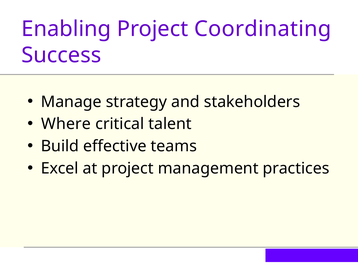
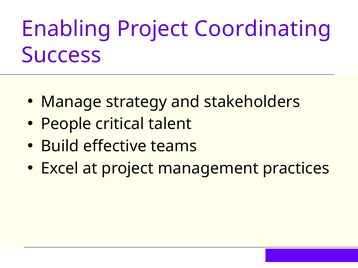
Where: Where -> People (66, 124)
